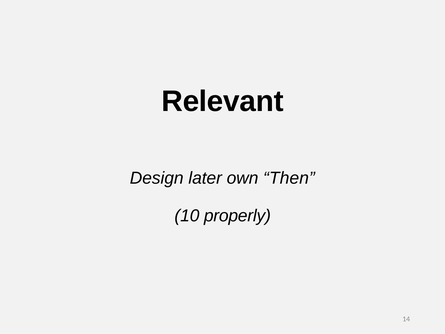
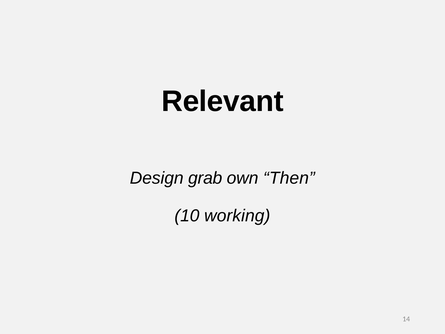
later: later -> grab (205, 178)
properly: properly -> working (237, 215)
